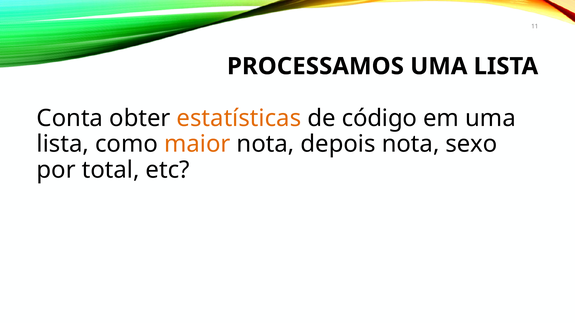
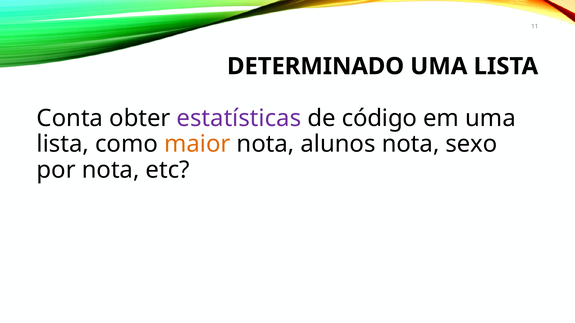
PROCESSAMOS: PROCESSAMOS -> DETERMINADO (316, 66)
estatísticas colour: orange -> purple (239, 118)
depois: depois -> alunos (338, 144)
por total: total -> nota (111, 170)
